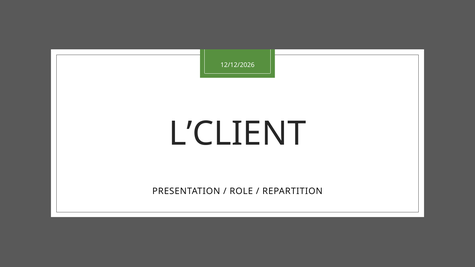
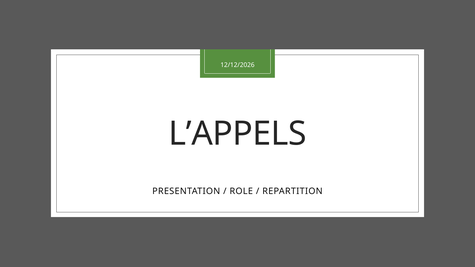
L’CLIENT: L’CLIENT -> L’APPELS (238, 134)
